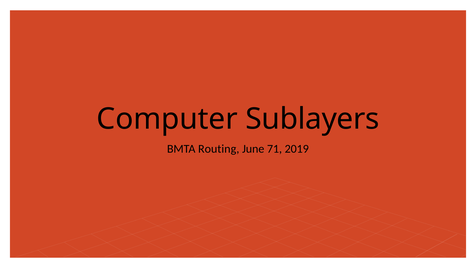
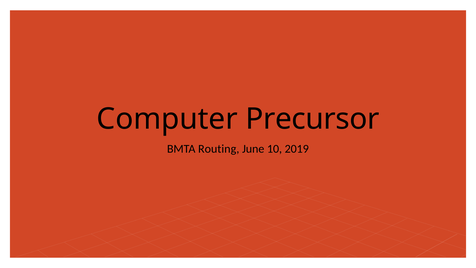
Sublayers: Sublayers -> Precursor (312, 119)
71: 71 -> 10 (275, 149)
